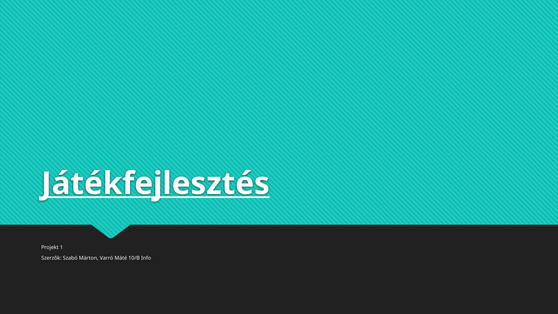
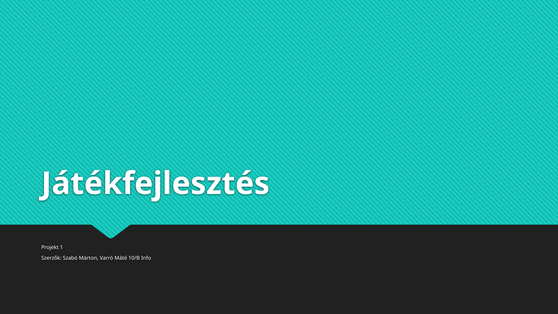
Játékfejlesztés underline: present -> none (156, 184)
